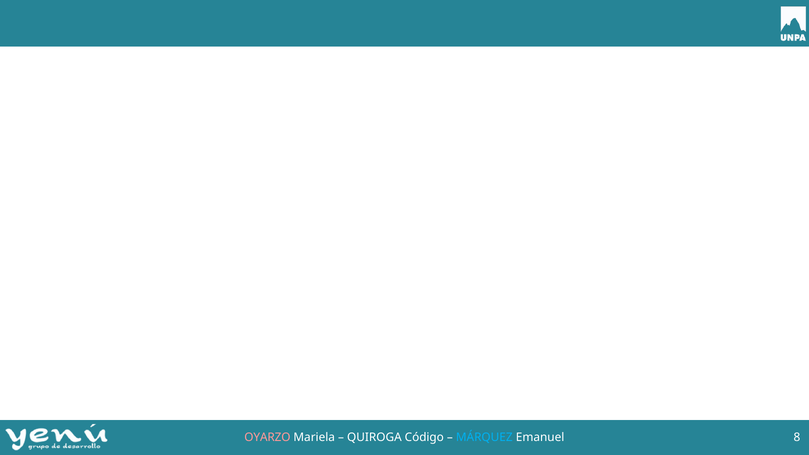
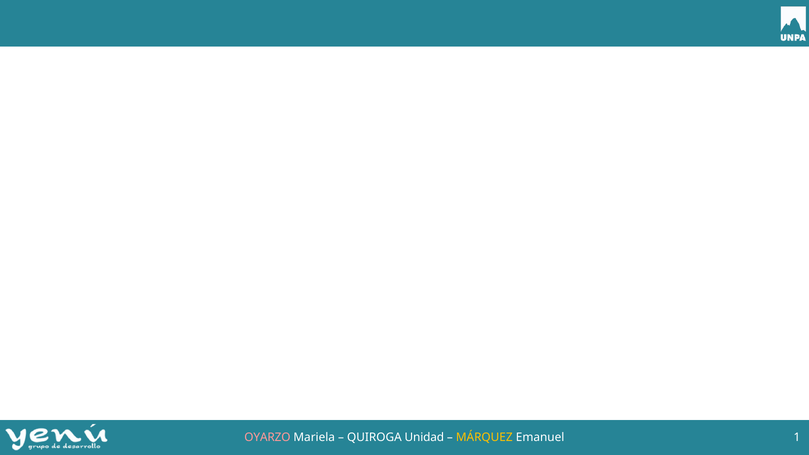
Código: Código -> Unidad (424, 437)
MÁRQUEZ colour: light blue -> yellow (484, 437)
8: 8 -> 1 (797, 438)
